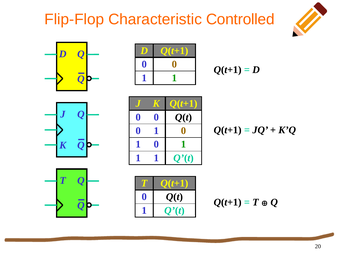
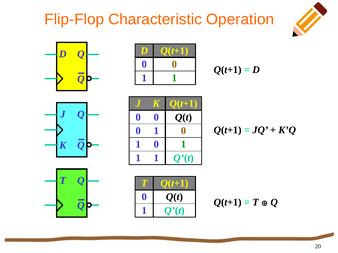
Controlled: Controlled -> Operation (240, 19)
